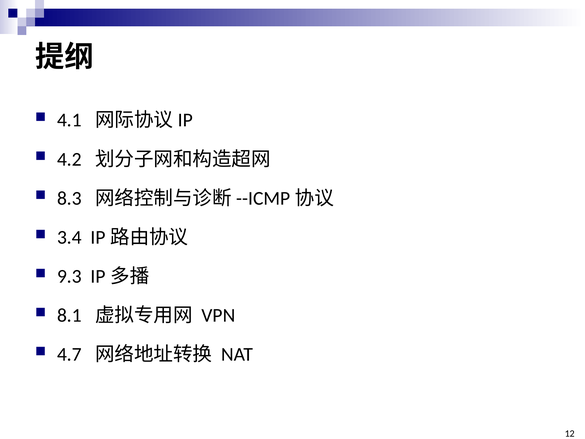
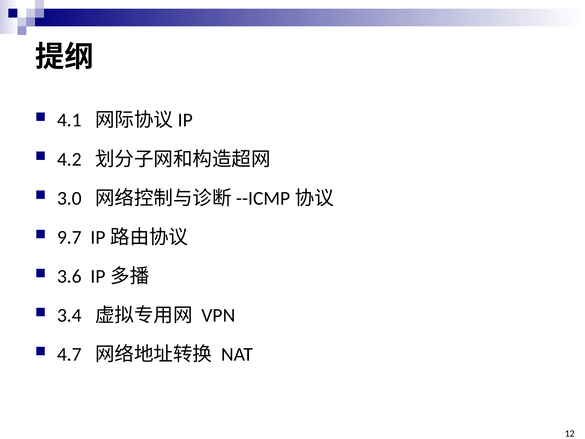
8.3: 8.3 -> 3.0 (69, 198)
3.4: 3.4 -> 9.7 (69, 237)
9.3: 9.3 -> 3.6 (69, 276)
8.1: 8.1 -> 3.4 (69, 315)
